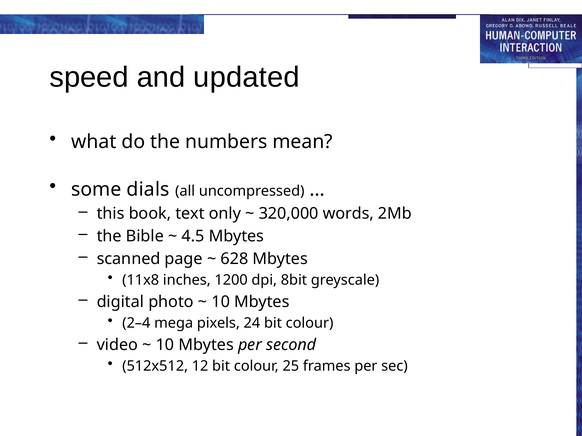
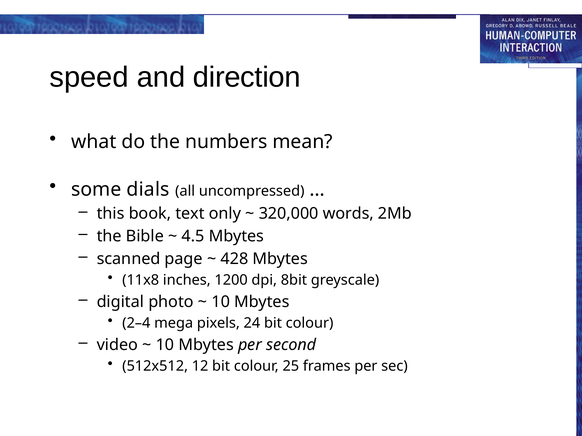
updated: updated -> direction (247, 77)
628: 628 -> 428 (234, 259)
